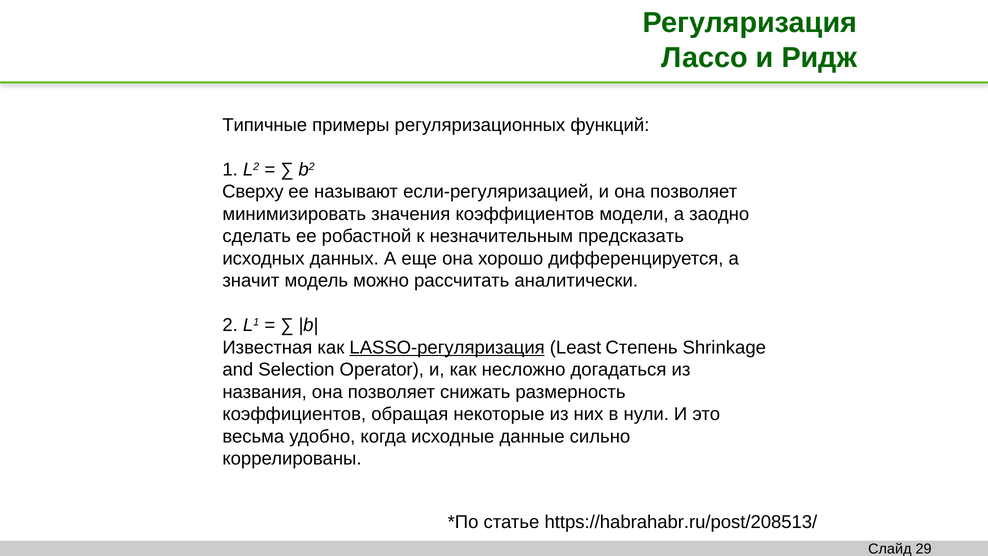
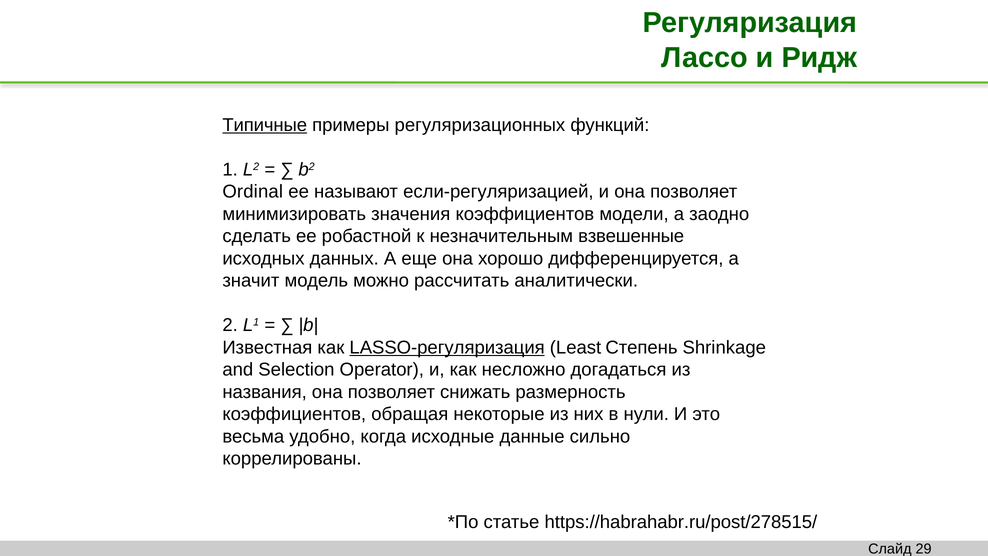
Типичные underline: none -> present (265, 125)
Сверху: Сверху -> Ordinal (253, 192)
предсказать: предсказать -> взвешенные (631, 236)
https://habrahabr.ru/post/208513/: https://habrahabr.ru/post/208513/ -> https://habrahabr.ru/post/278515/ (681, 522)
